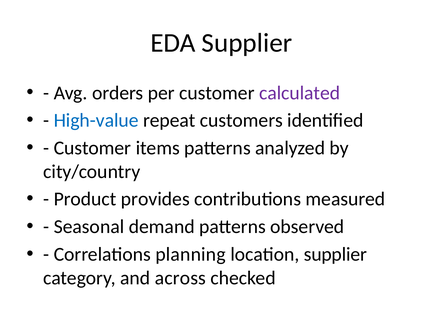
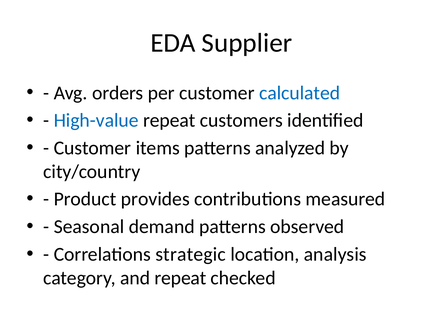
calculated colour: purple -> blue (300, 93)
planning: planning -> strategic (191, 254)
location supplier: supplier -> analysis (335, 254)
and across: across -> repeat (181, 278)
